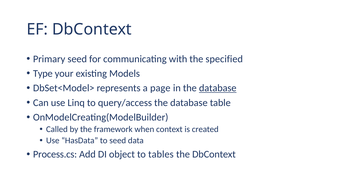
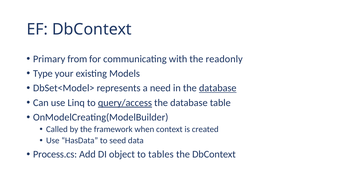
Primary seed: seed -> from (77, 59)
specified: specified -> readonly (224, 59)
page: page -> need (160, 88)
query/access underline: none -> present (125, 103)
